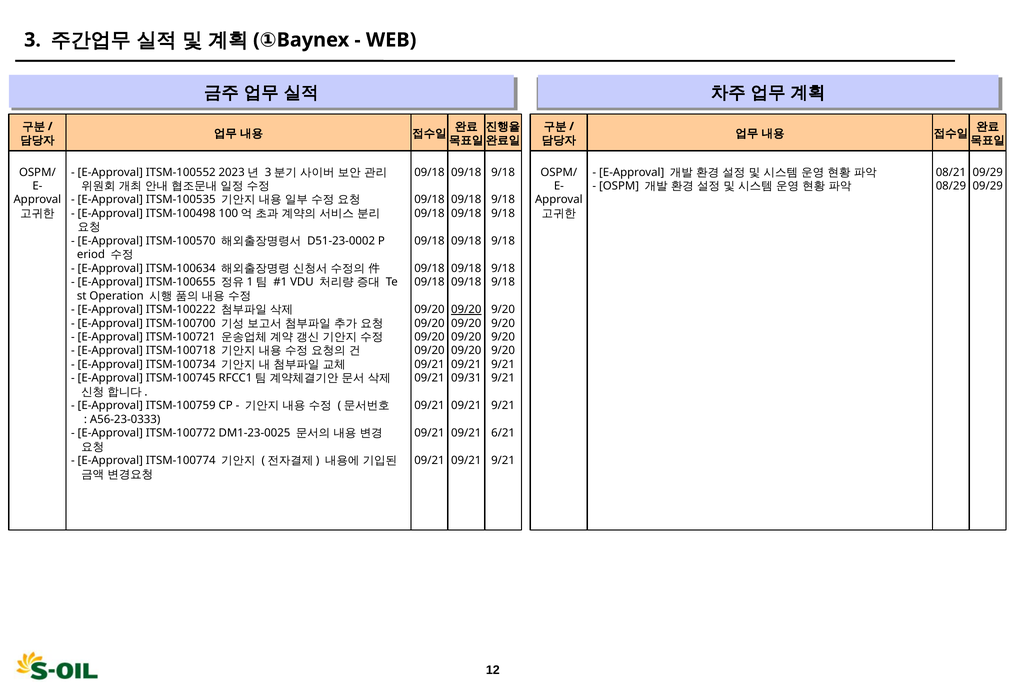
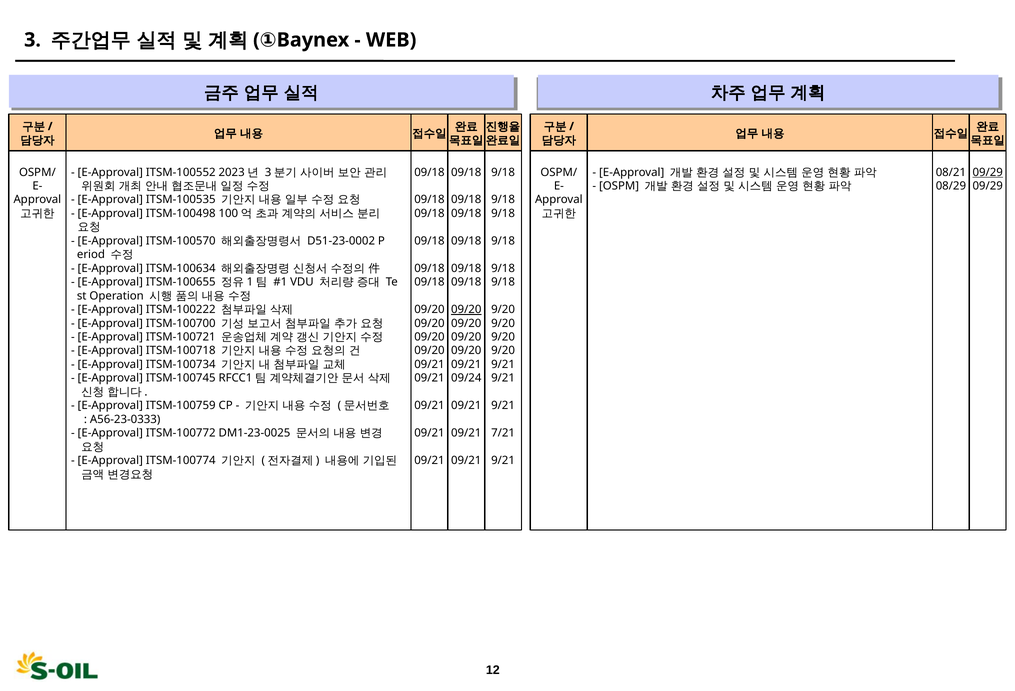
09/29 underline: none -> present (988, 172)
09/31: 09/31 -> 09/24 (466, 378)
6/21: 6/21 -> 7/21 (503, 433)
